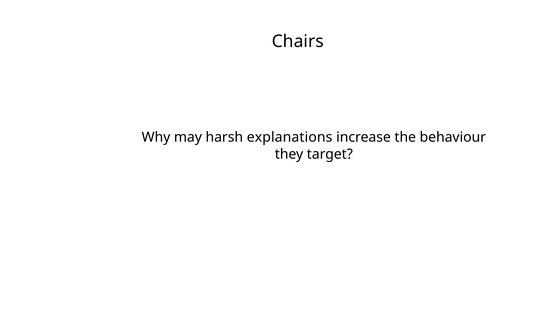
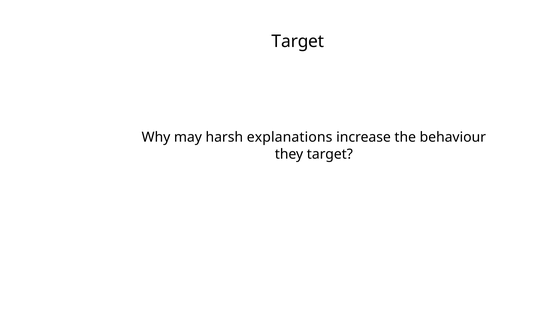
Chairs: Chairs -> Target (298, 41)
